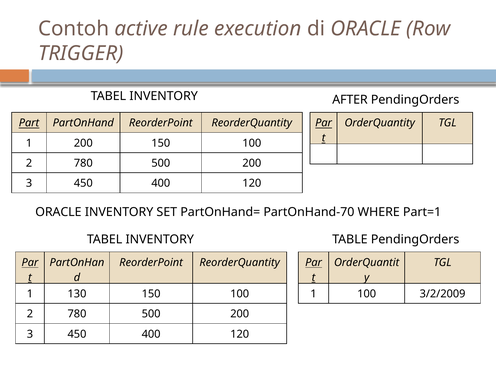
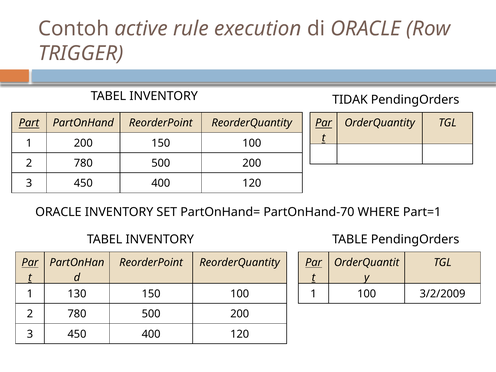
AFTER: AFTER -> TIDAK (350, 100)
